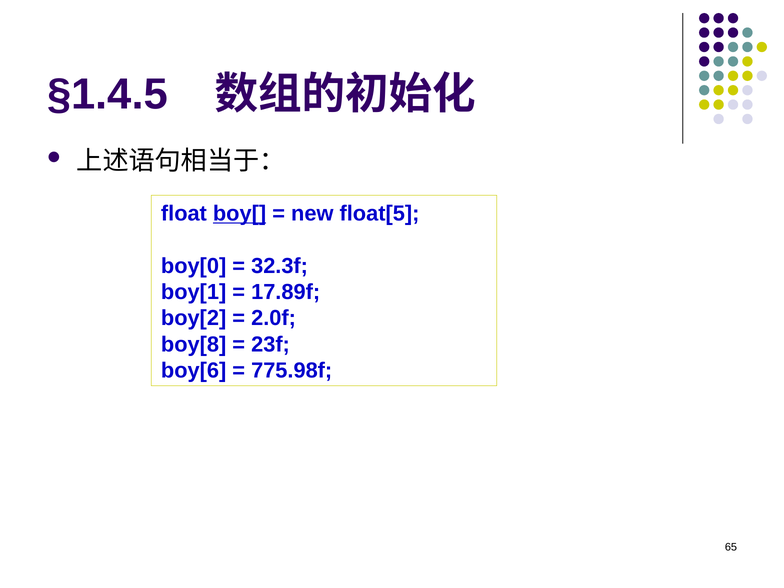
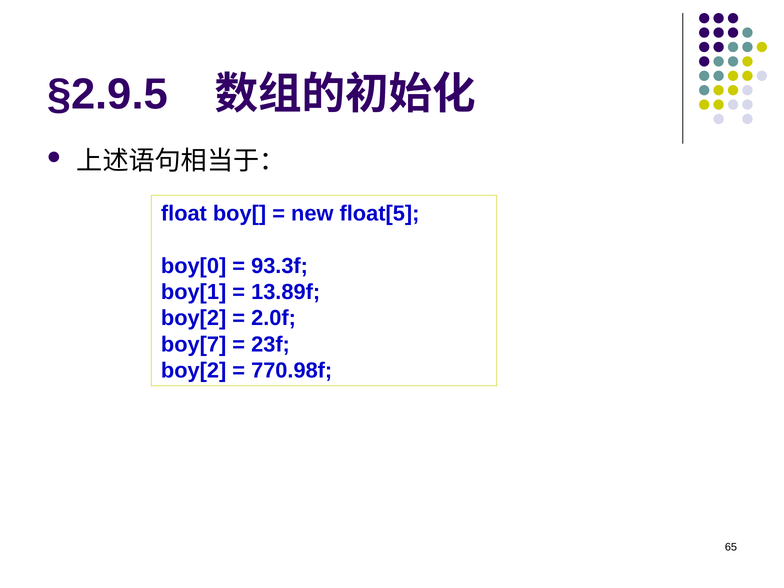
§1.4.5: §1.4.5 -> §2.9.5 (107, 95)
boy[ underline: present -> none (240, 214)
32.3f: 32.3f -> 93.3f (280, 266)
17.89f: 17.89f -> 13.89f (286, 292)
boy[8: boy[8 -> boy[7 (194, 344)
boy[6: boy[6 -> boy[2 (194, 371)
775.98f: 775.98f -> 770.98f (292, 371)
